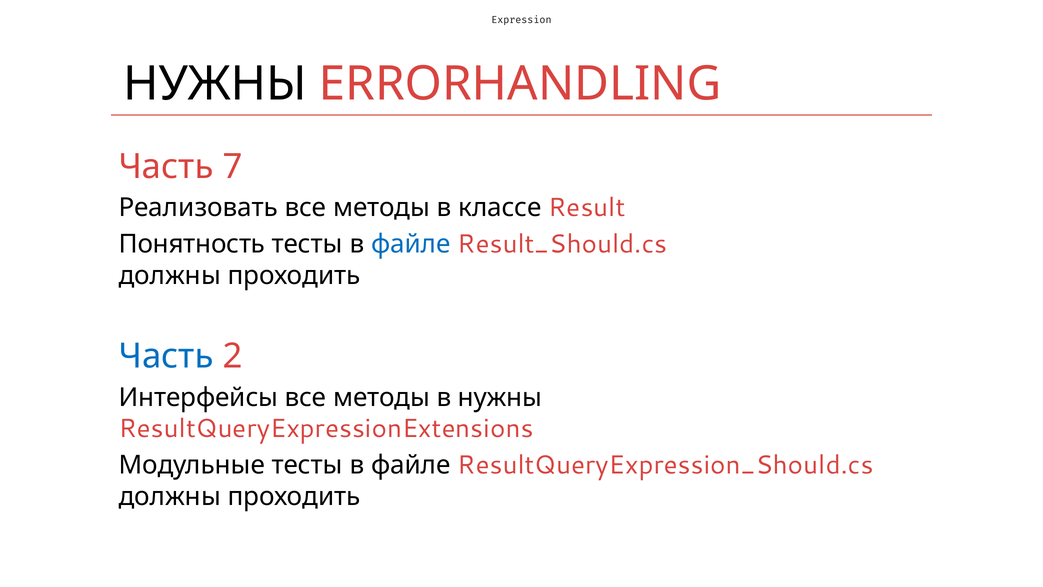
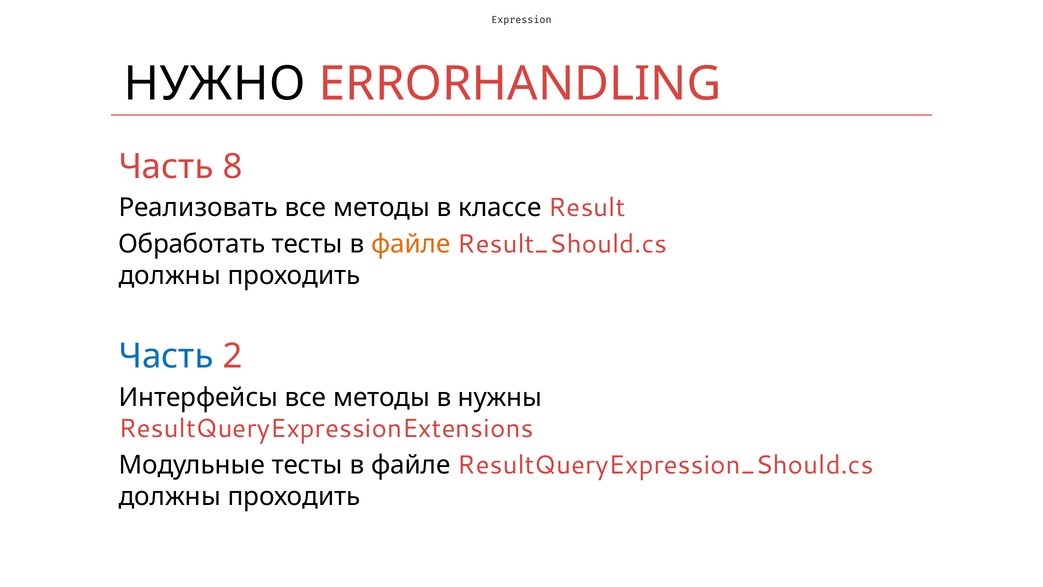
НУЖНЫ: НУЖНЫ -> НУЖНО (215, 84)
7: 7 -> 8 (233, 167)
Понятность: Понятность -> Обработать (192, 244)
файле colour: blue -> orange (411, 244)
